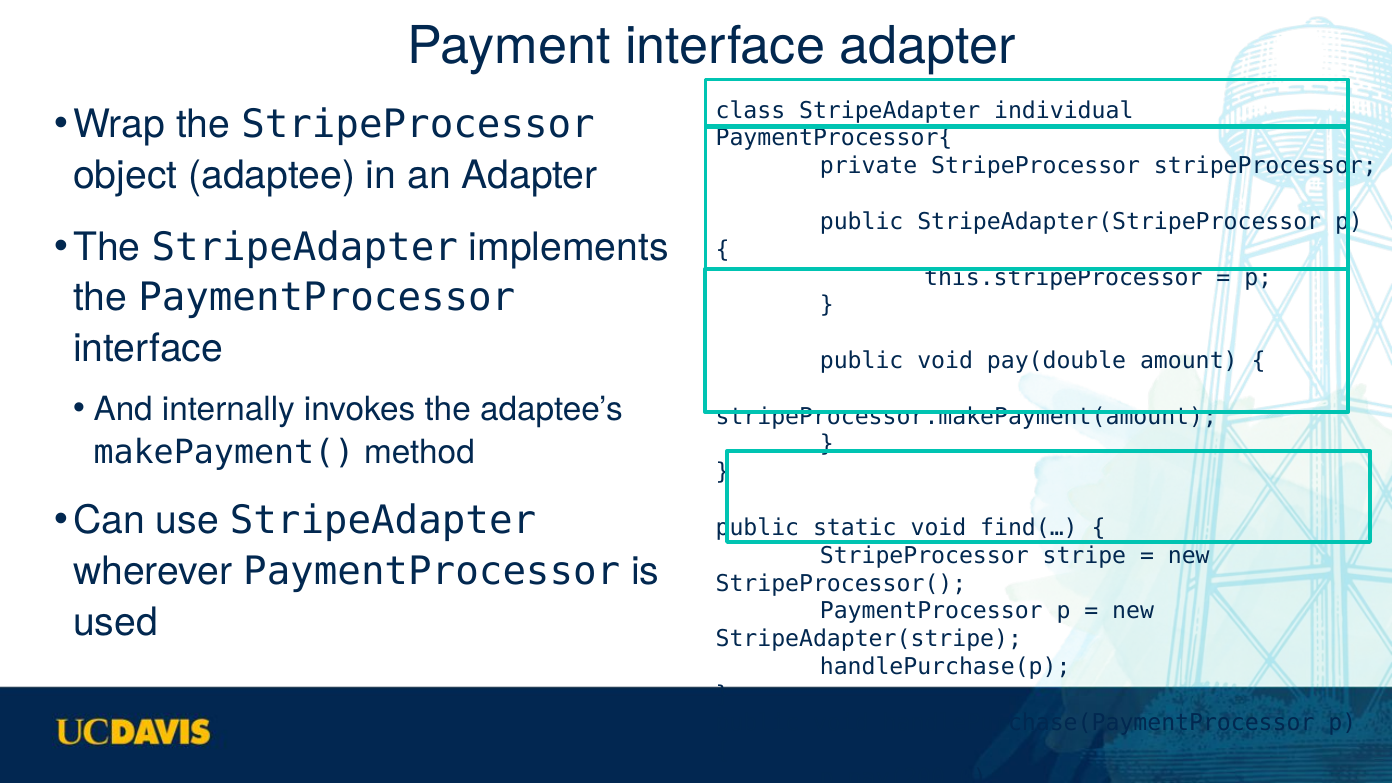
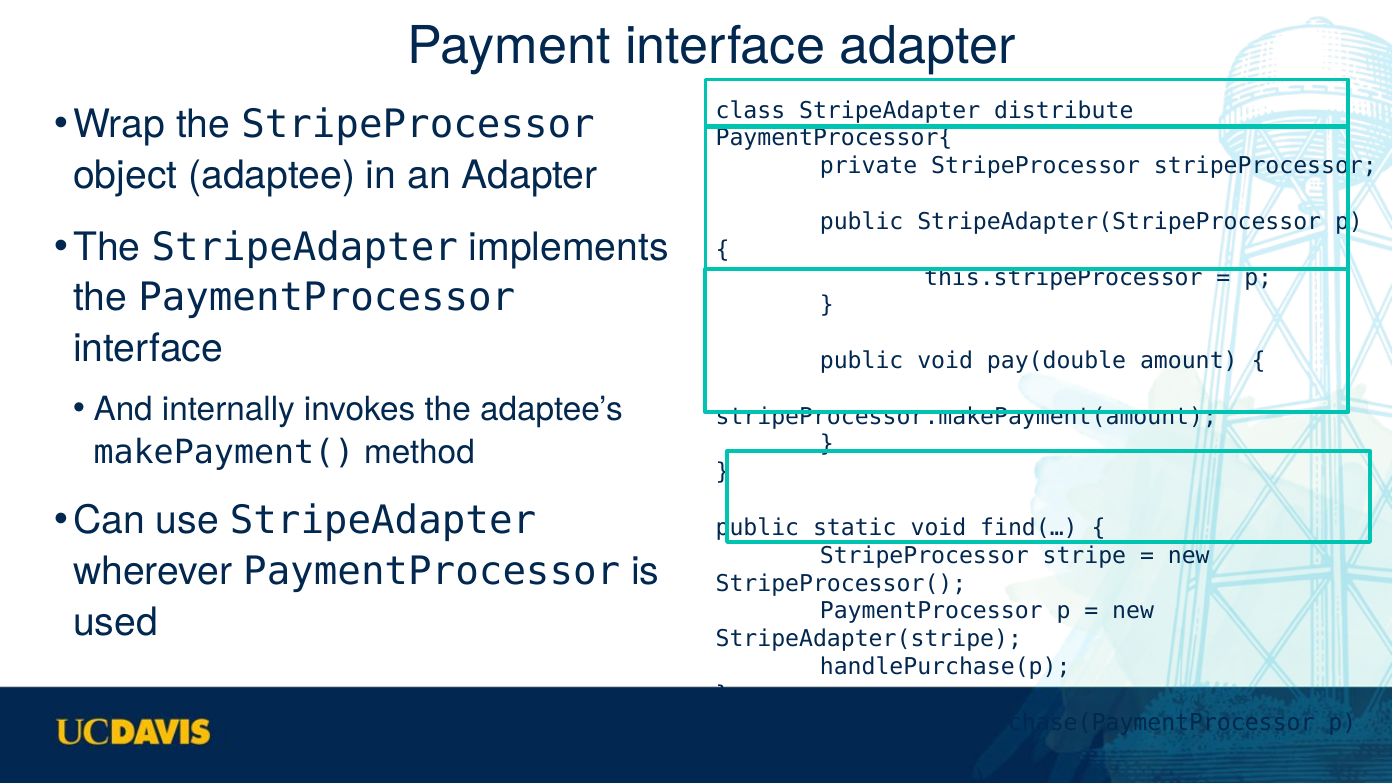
individual: individual -> distribute (1064, 110)
